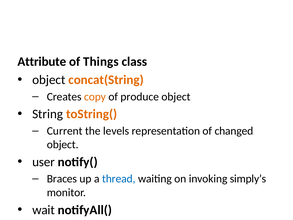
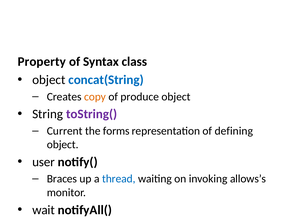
Attribute: Attribute -> Property (42, 61)
Things: Things -> Syntax (101, 61)
concat(String colour: orange -> blue (106, 80)
toString( colour: orange -> purple (92, 114)
levels: levels -> forms (116, 131)
changed: changed -> defining (234, 131)
simply’s: simply’s -> allows’s (248, 179)
